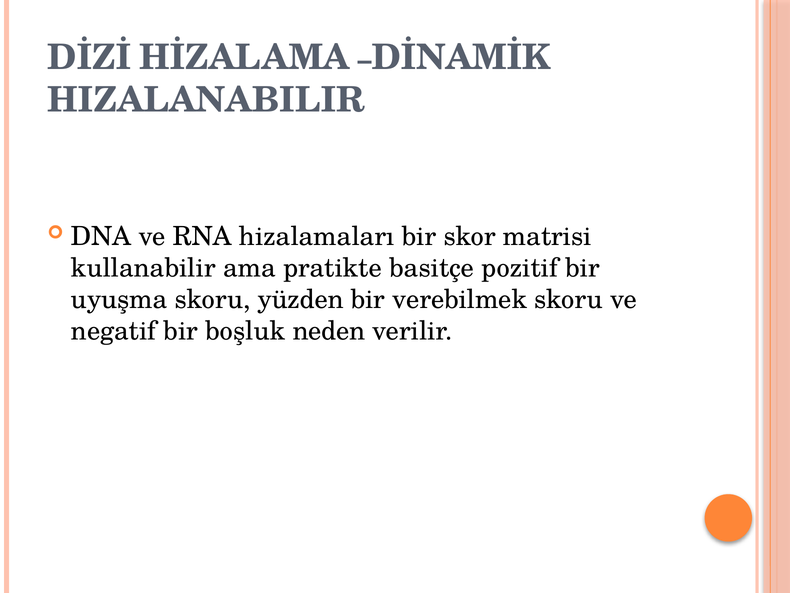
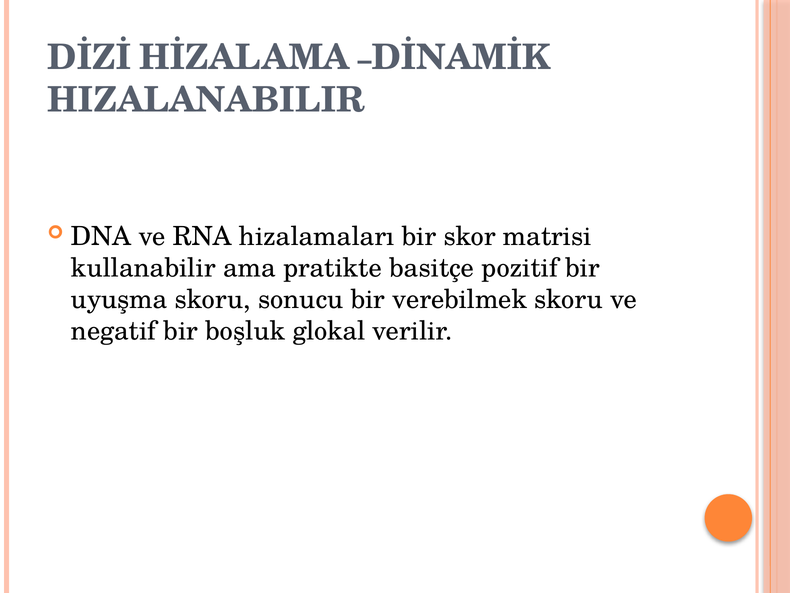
yüzden: yüzden -> sonucu (301, 299)
neden: neden -> glokal (329, 331)
